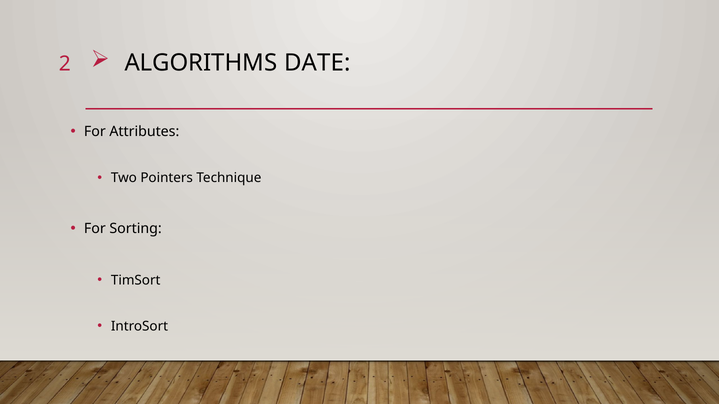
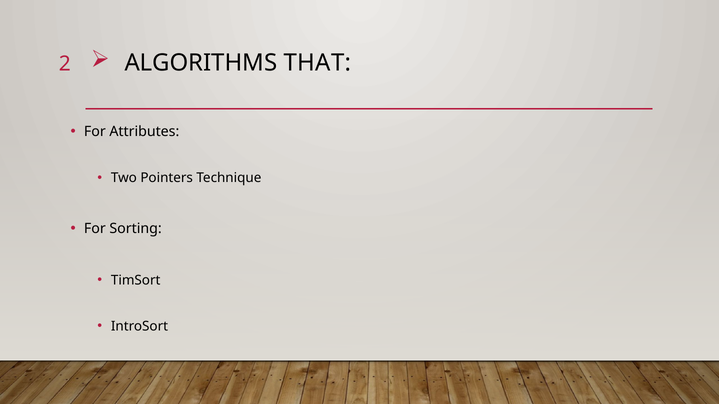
DATE: DATE -> THAT (317, 63)
